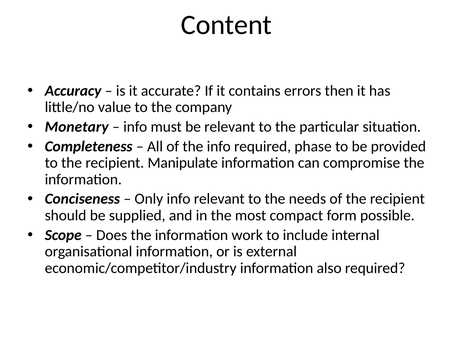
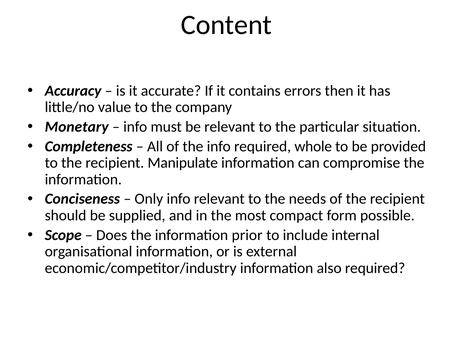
phase: phase -> whole (313, 146)
work: work -> prior (247, 235)
